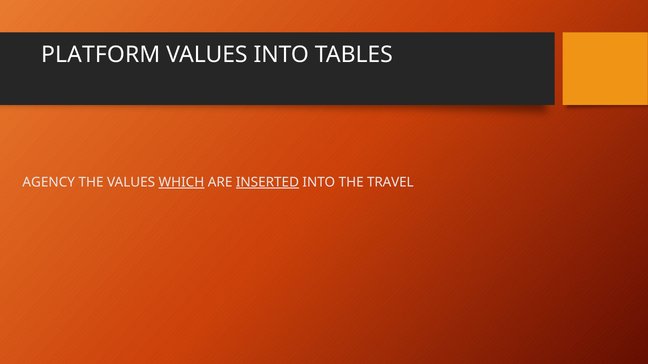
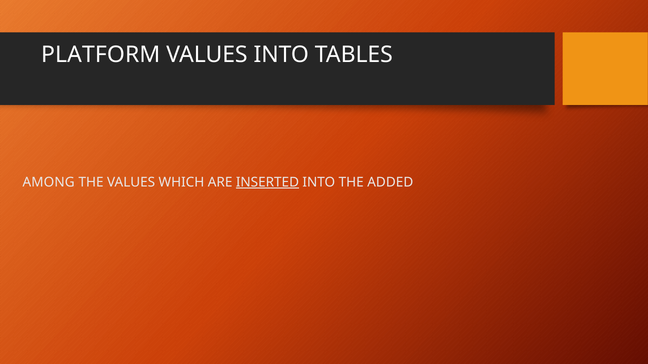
AGENCY: AGENCY -> AMONG (49, 182)
WHICH underline: present -> none (181, 182)
TRAVEL: TRAVEL -> ADDED (390, 182)
